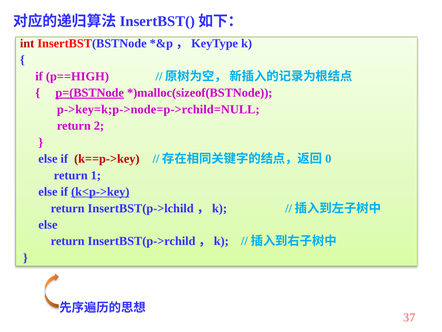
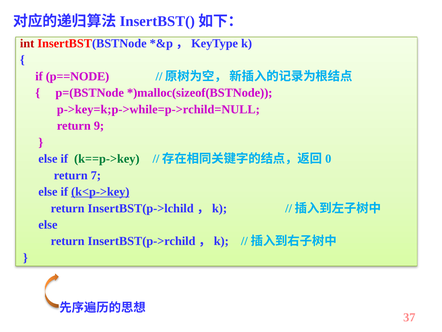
p==HIGH: p==HIGH -> p==NODE (78, 76)
p=(BSTNode underline: present -> none (90, 93)
p->key=k;p->node=p->rchild=NULL: p->key=k;p->node=p->rchild=NULL -> p->key=k;p->while=p->rchild=NULL (158, 109)
2: 2 -> 9 (99, 126)
k==p->key colour: red -> green (107, 159)
1: 1 -> 7 (96, 175)
